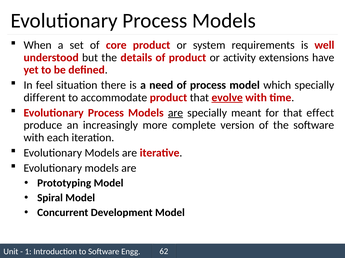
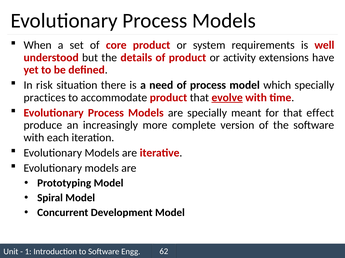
feel: feel -> risk (44, 85)
different: different -> practices (45, 98)
are underline: present -> none (176, 113)
